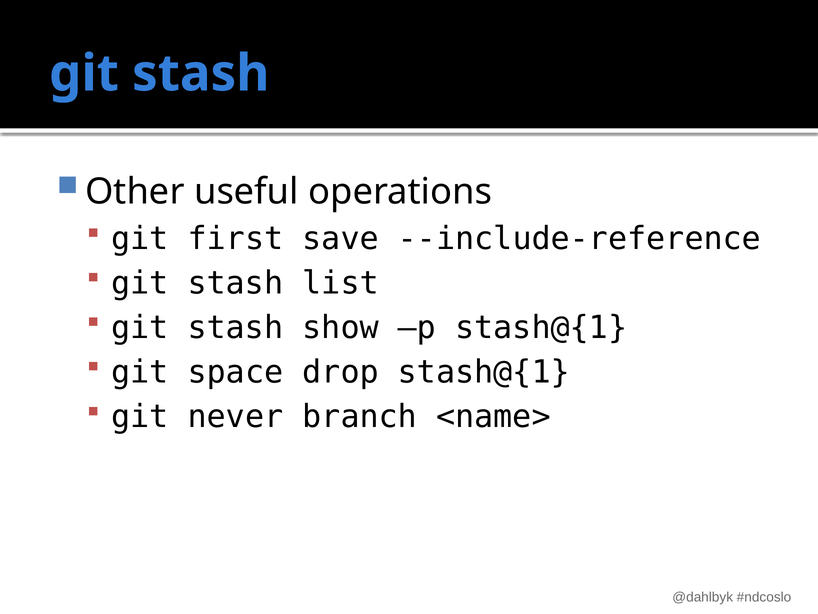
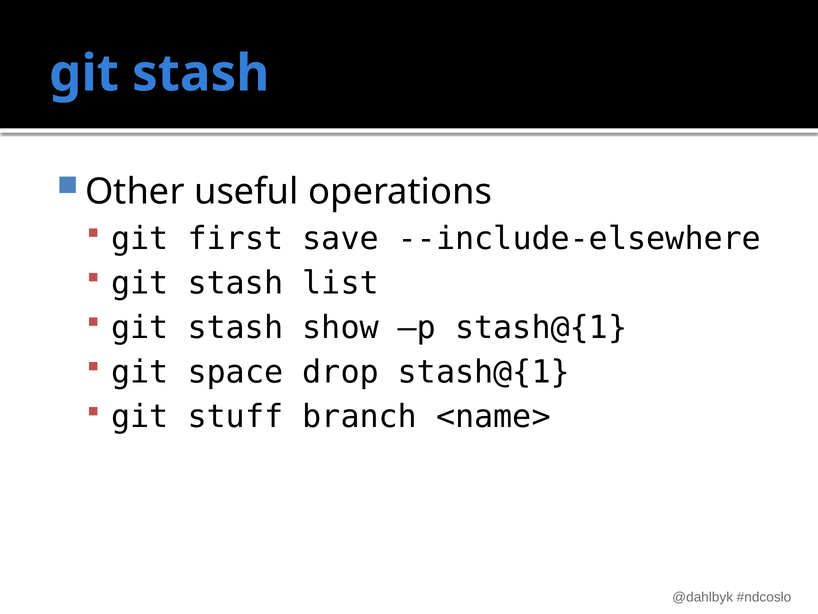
--include-reference: --include-reference -> --include-elsewhere (579, 238)
never: never -> stuff (235, 417)
